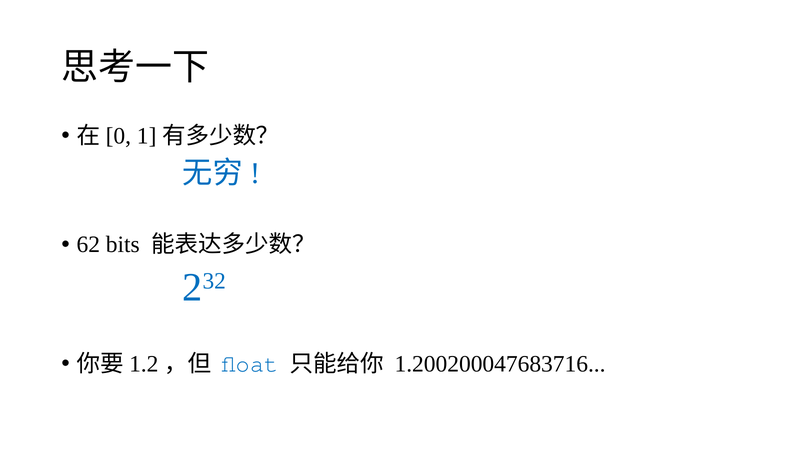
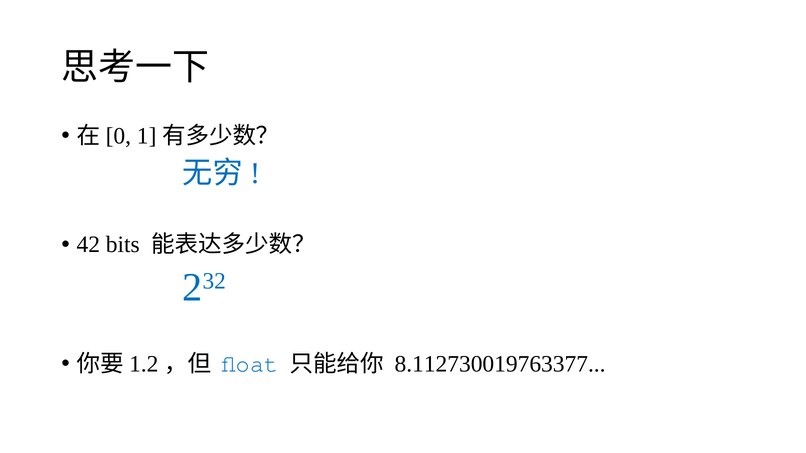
62: 62 -> 42 (88, 245)
1.200200047683716: 1.200200047683716 -> 8.112730019763377 (500, 364)
